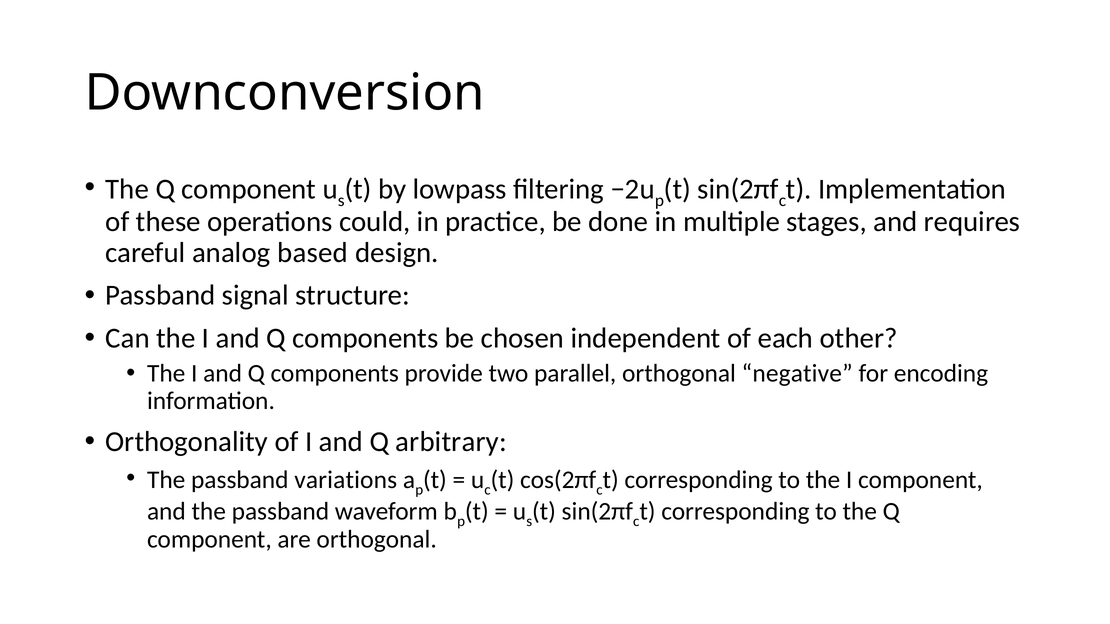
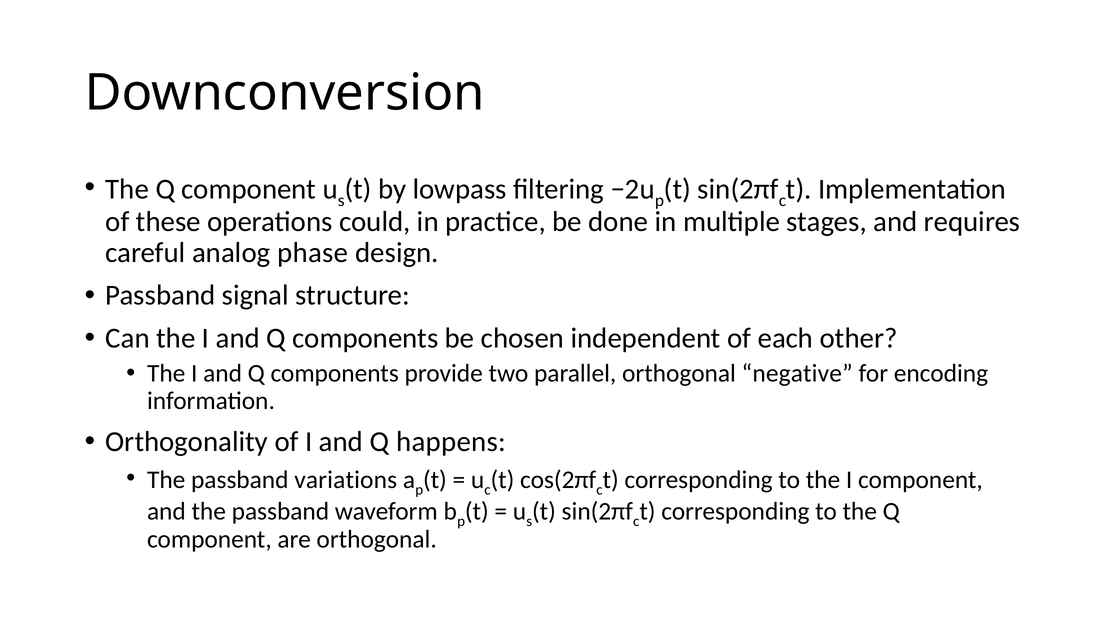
based: based -> phase (313, 253)
arbitrary: arbitrary -> happens (451, 442)
